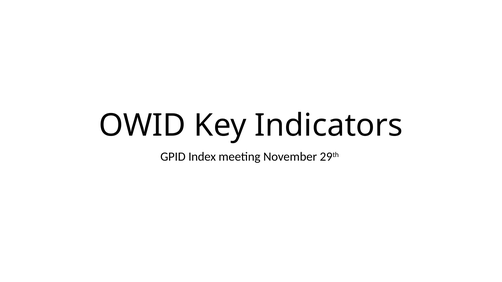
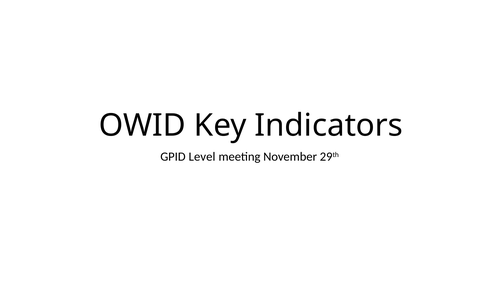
Index: Index -> Level (202, 157)
